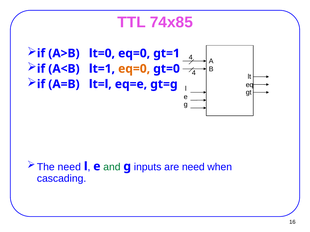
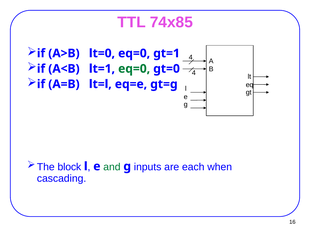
eq=0 colour: orange -> green (134, 69)
The need: need -> block (69, 167)
are need: need -> each (193, 167)
